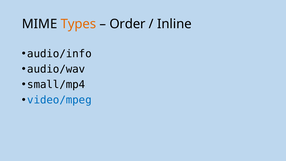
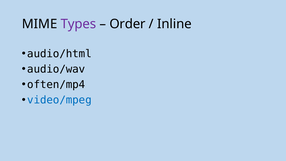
Types colour: orange -> purple (78, 24)
audio/info: audio/info -> audio/html (59, 54)
small/mp4: small/mp4 -> often/mp4 (56, 85)
